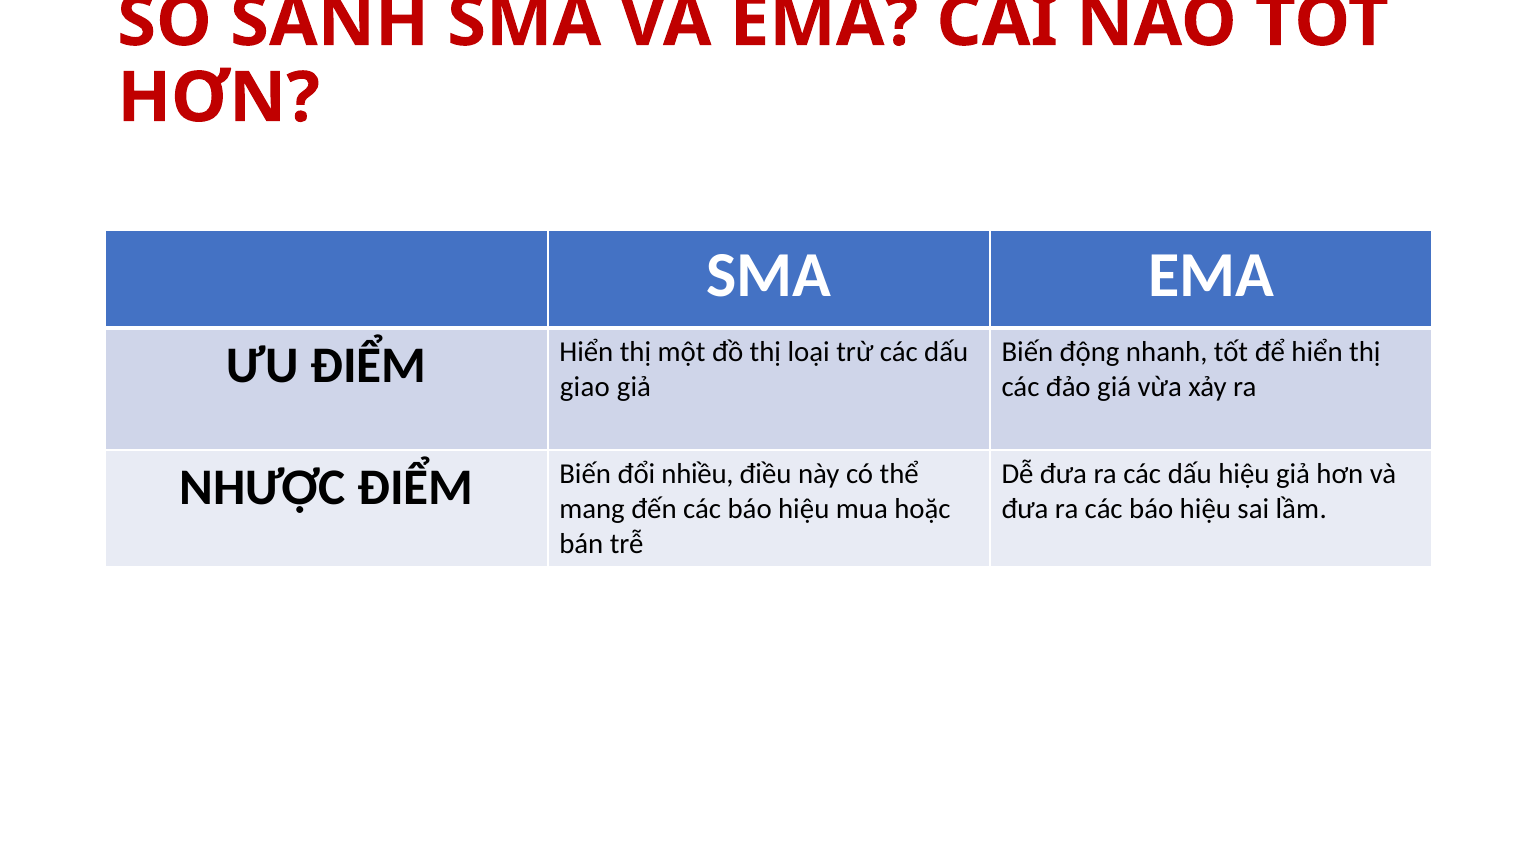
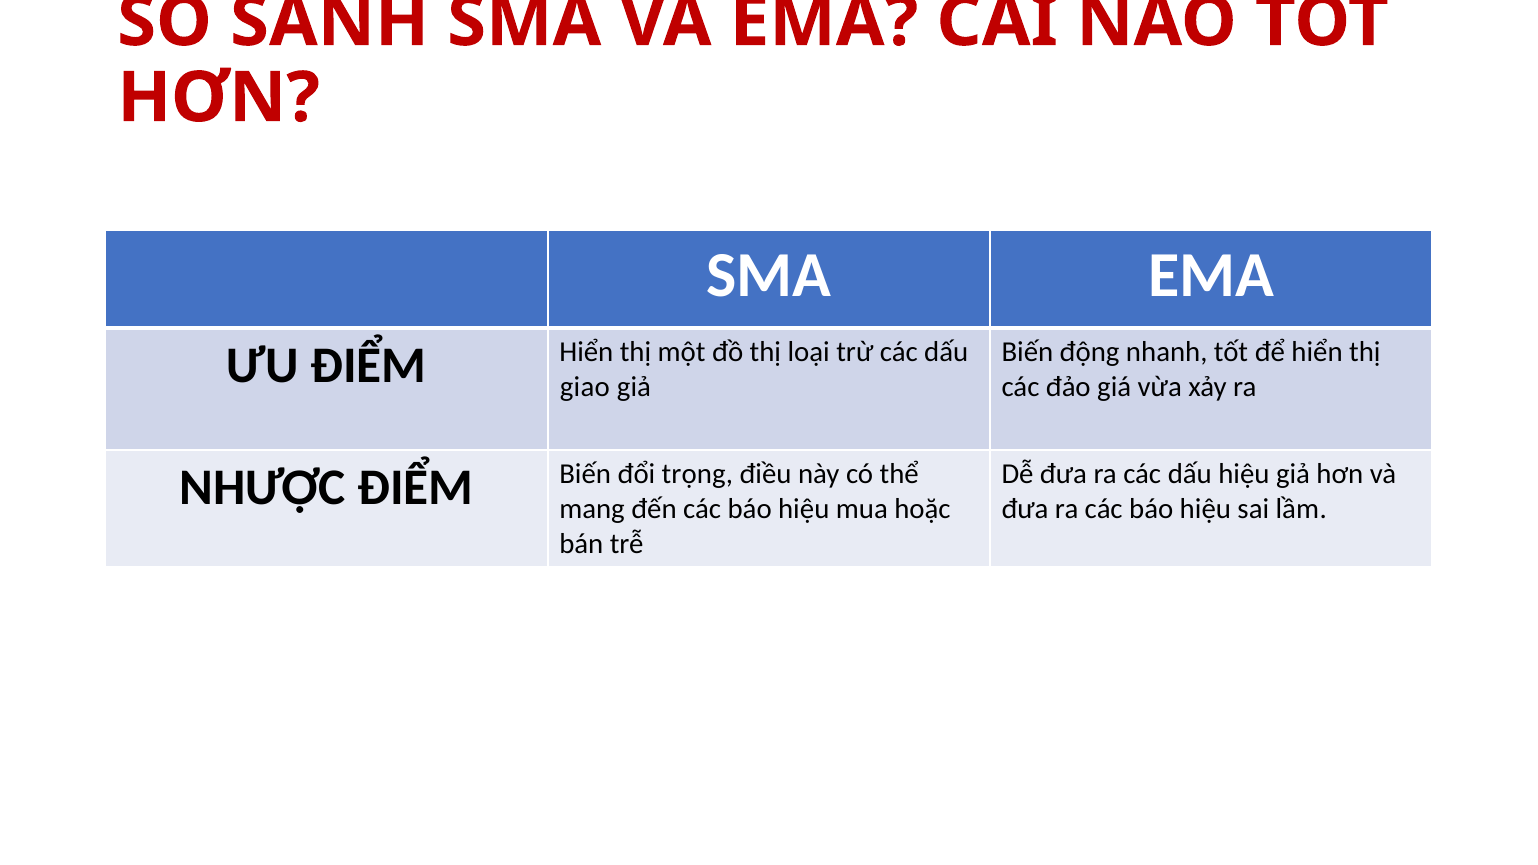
nhiều: nhiều -> trọng (697, 474)
